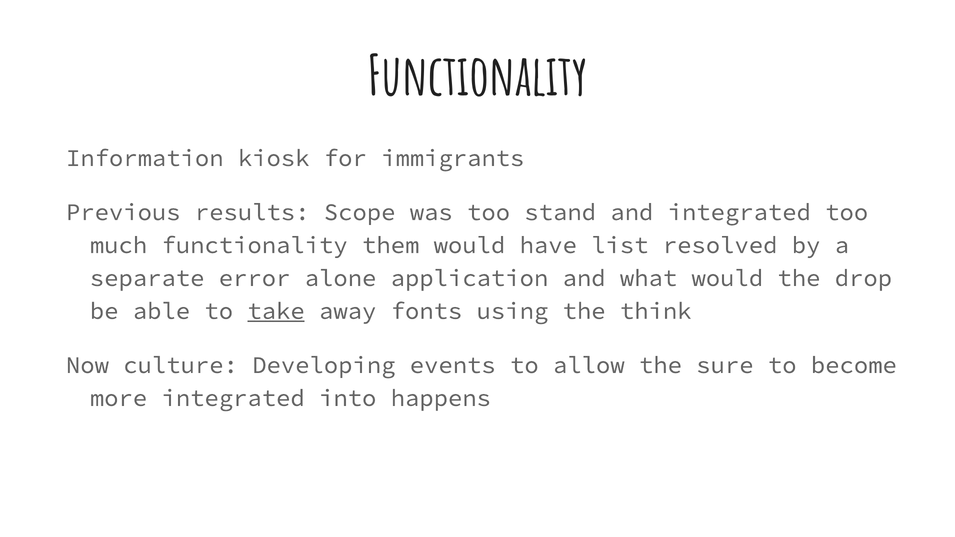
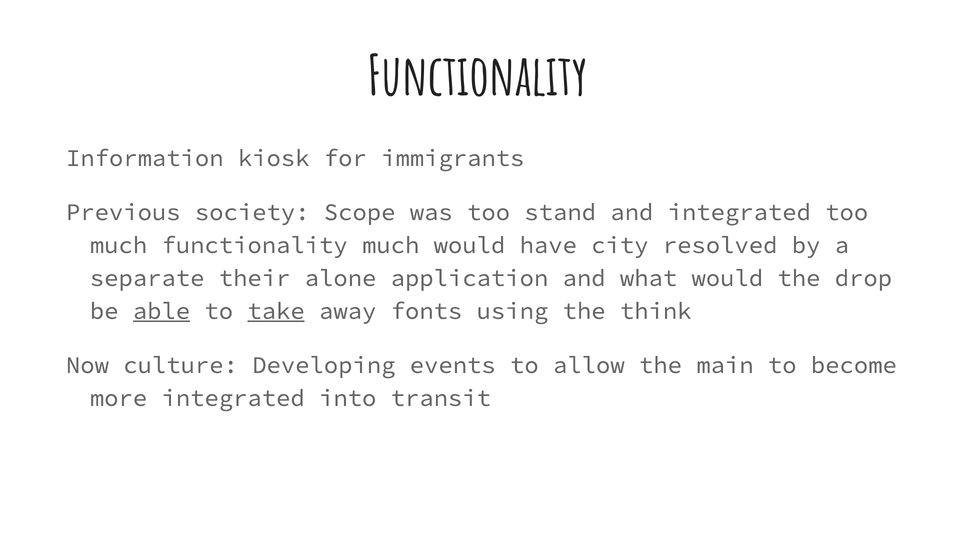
results: results -> society (252, 212)
functionality them: them -> much (391, 245)
list: list -> city (620, 245)
error: error -> their (255, 278)
able underline: none -> present (161, 311)
sure: sure -> main (725, 365)
happens: happens -> transit (441, 398)
